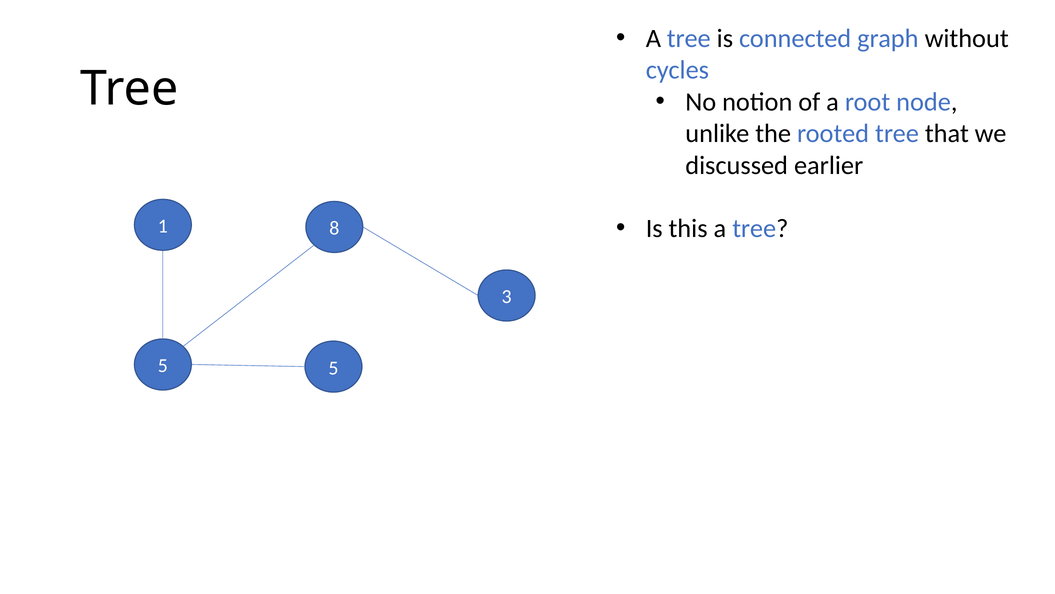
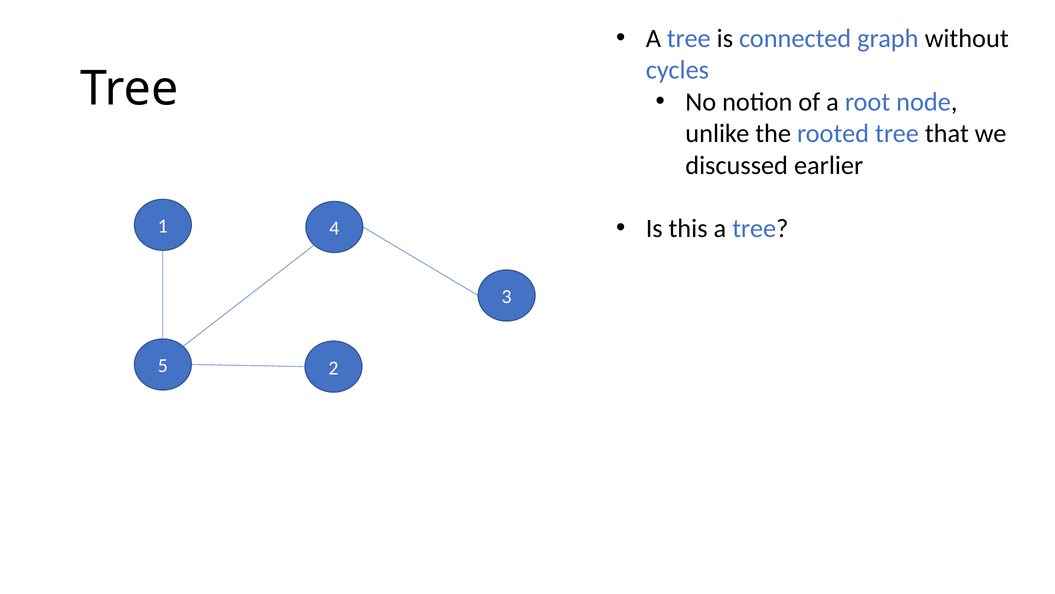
8: 8 -> 4 (334, 228)
5 5: 5 -> 2 (333, 368)
